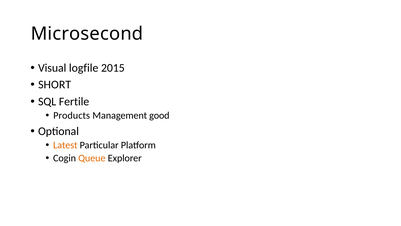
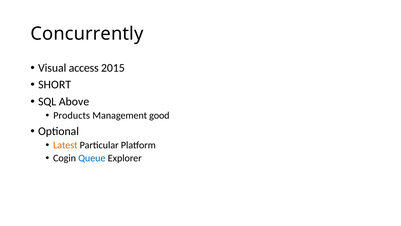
Microsecond: Microsecond -> Concurrently (87, 34)
logfile: logfile -> access (84, 68)
Fertile: Fertile -> Above (74, 101)
Queue colour: orange -> blue (92, 158)
